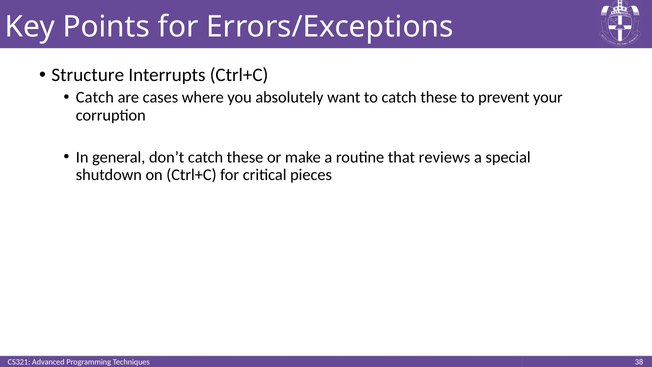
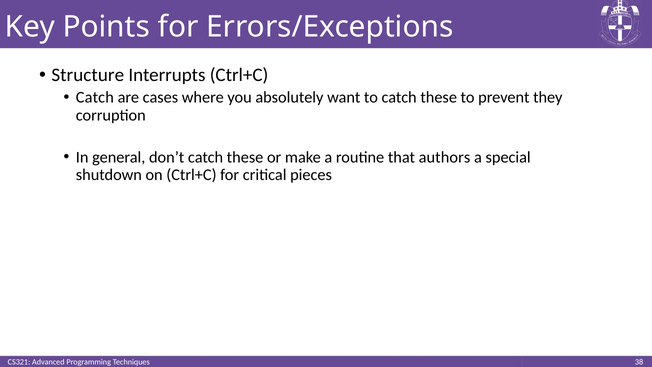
your: your -> they (548, 98)
reviews: reviews -> authors (444, 157)
